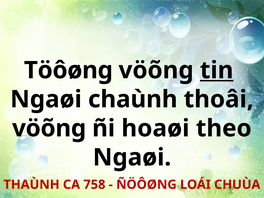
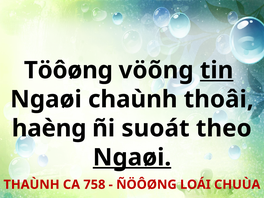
vöõng: vöõng -> haèng (49, 128)
hoaøi: hoaøi -> suoát (155, 128)
Ngaøi underline: none -> present (132, 157)
